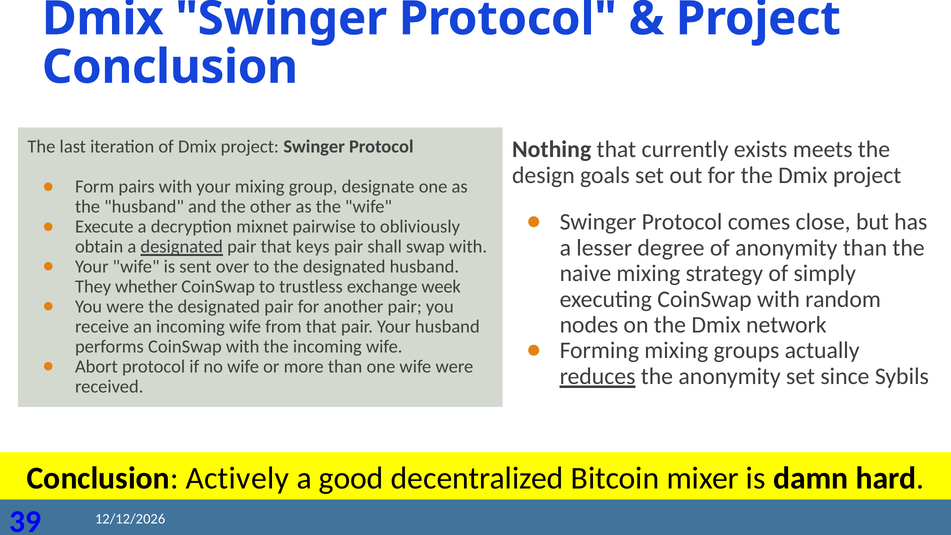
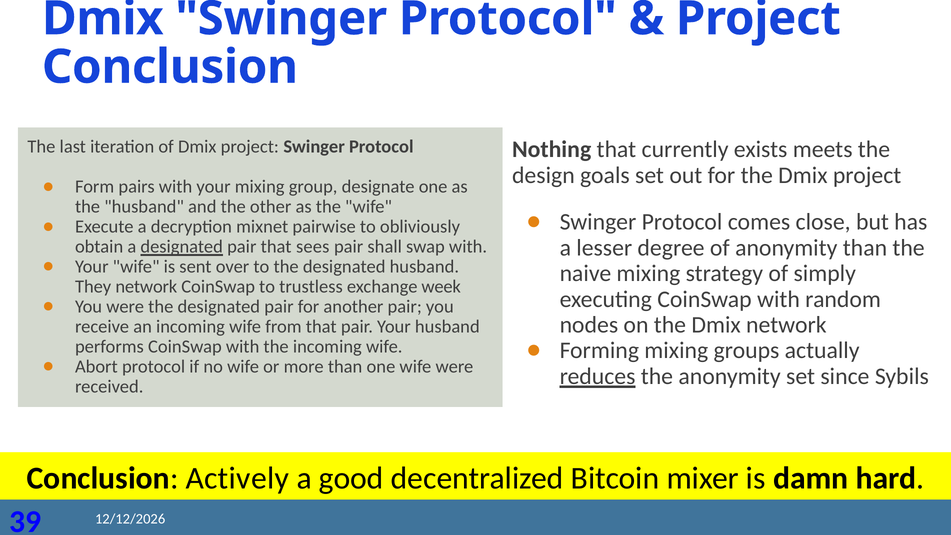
keys: keys -> sees (313, 247)
They whether: whether -> network (146, 287)
